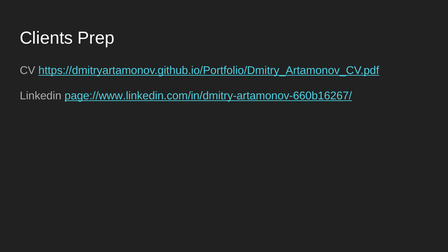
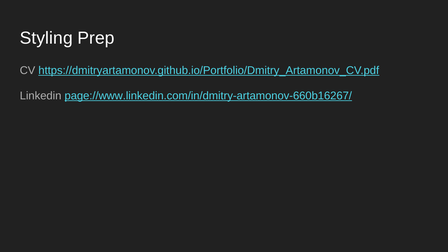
Clients: Clients -> Styling (46, 38)
